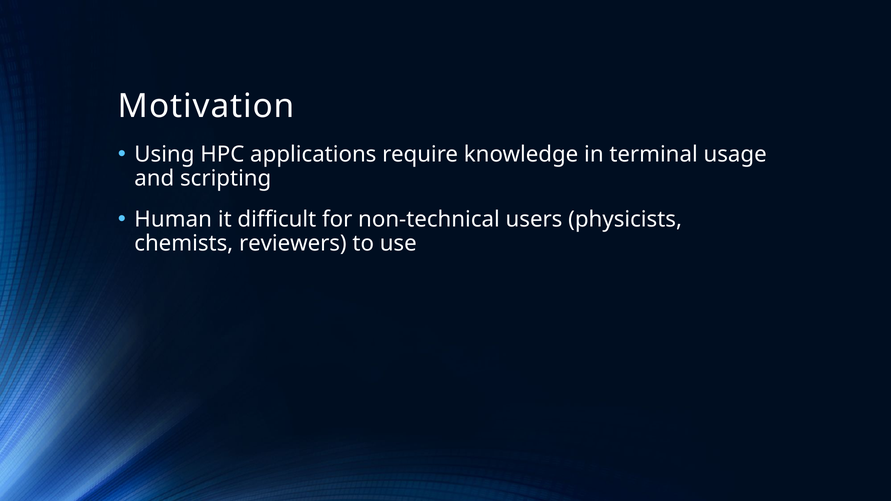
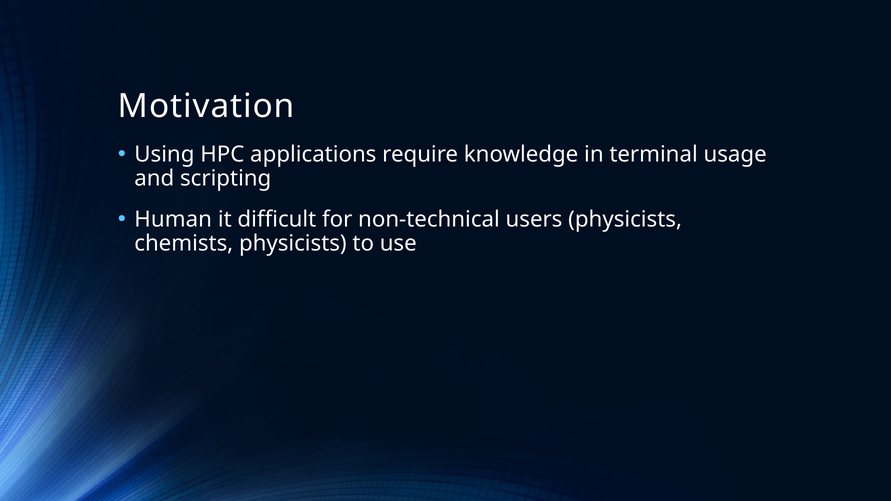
chemists reviewers: reviewers -> physicists (293, 243)
